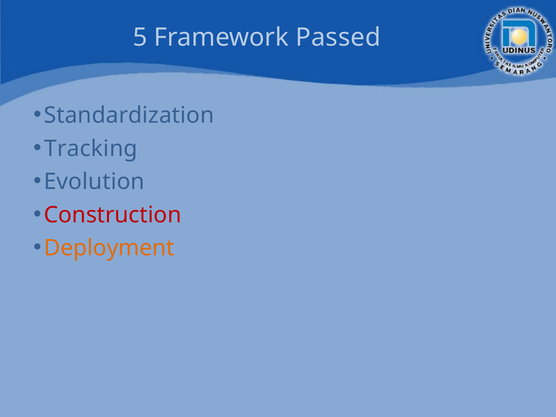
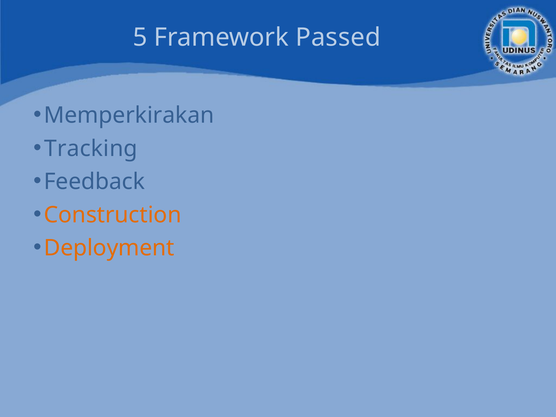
Standardization: Standardization -> Memperkirakan (129, 115)
Evolution: Evolution -> Feedback (94, 182)
Construction colour: red -> orange (113, 215)
